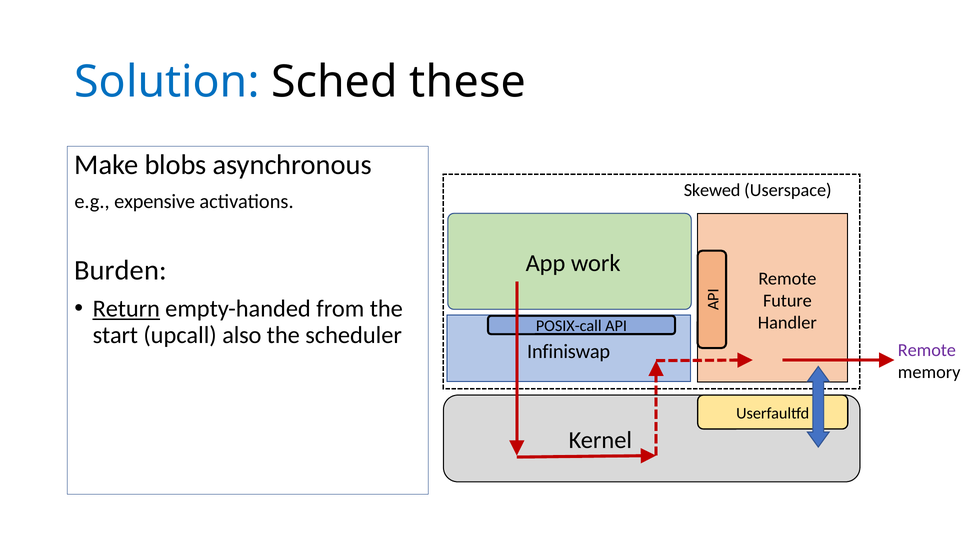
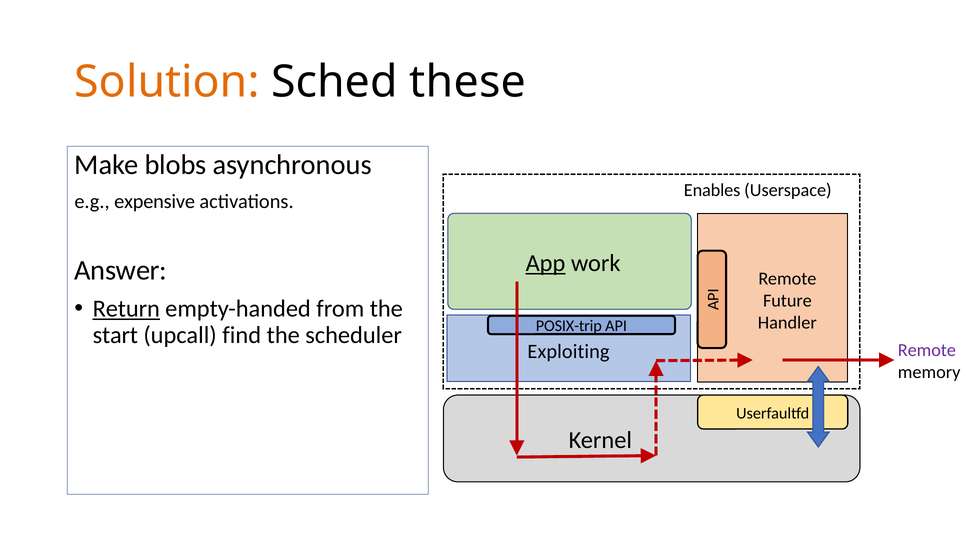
Solution colour: blue -> orange (167, 82)
Skewed: Skewed -> Enables (712, 190)
App underline: none -> present (545, 263)
Burden: Burden -> Answer (121, 270)
POSIX-call: POSIX-call -> POSIX-trip (569, 326)
also: also -> find (242, 335)
Infiniswap: Infiniswap -> Exploiting (568, 352)
